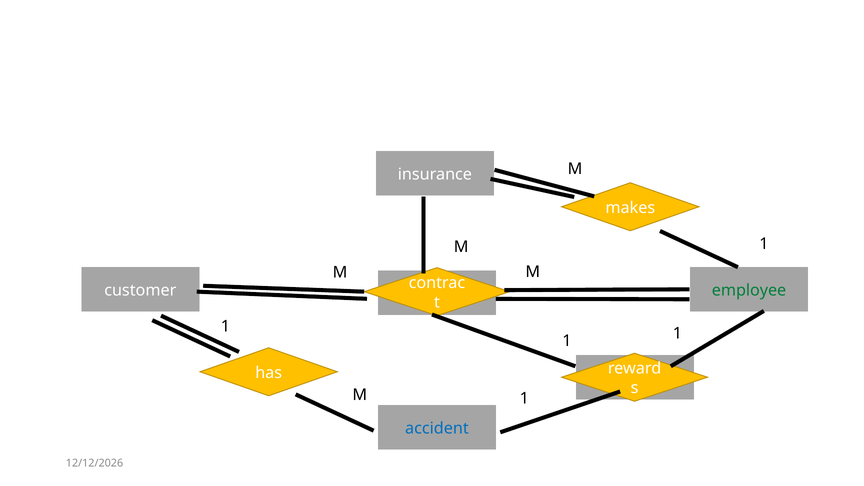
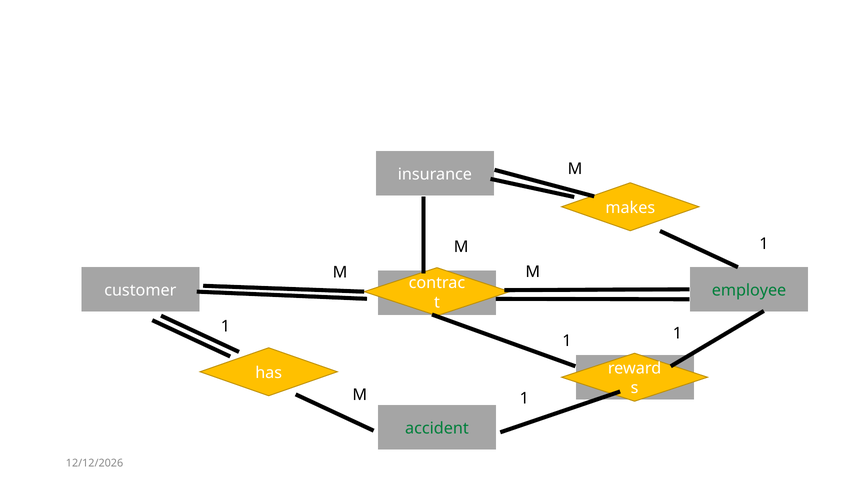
accident colour: blue -> green (437, 429)
